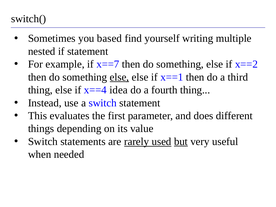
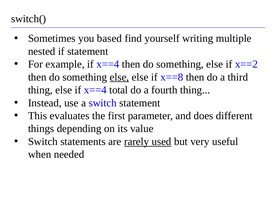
example if x==7: x==7 -> x==4 (108, 64)
x==1: x==1 -> x==8 (172, 77)
idea: idea -> total (119, 90)
but underline: present -> none (181, 142)
